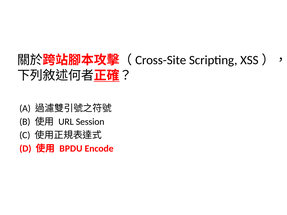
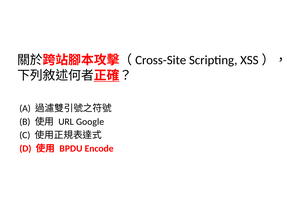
Session: Session -> Google (90, 122)
